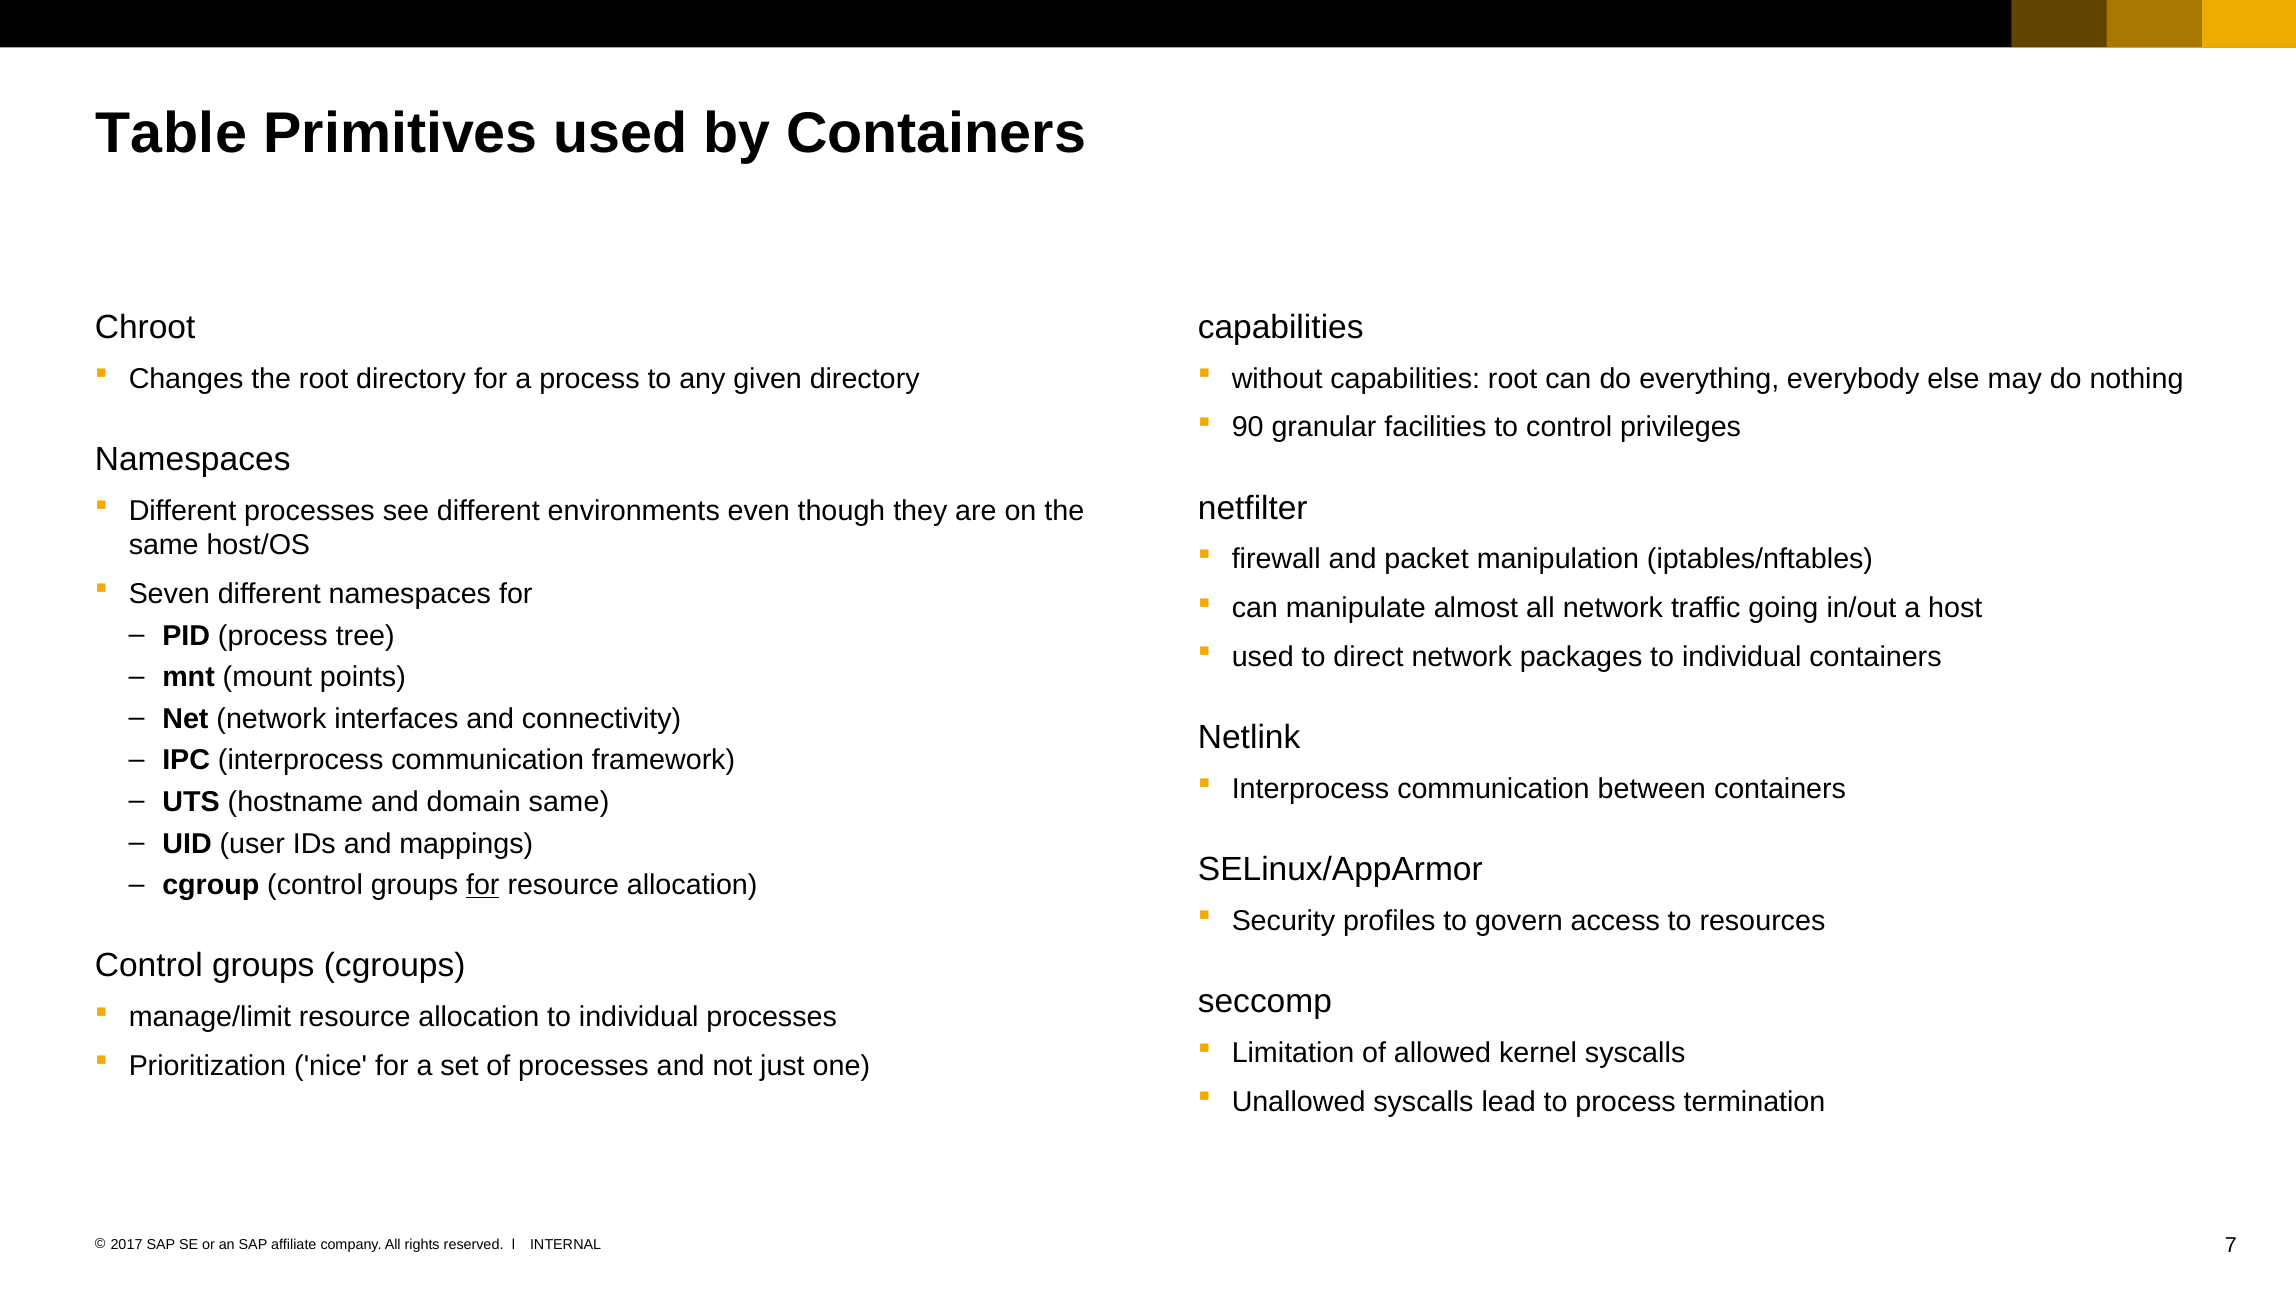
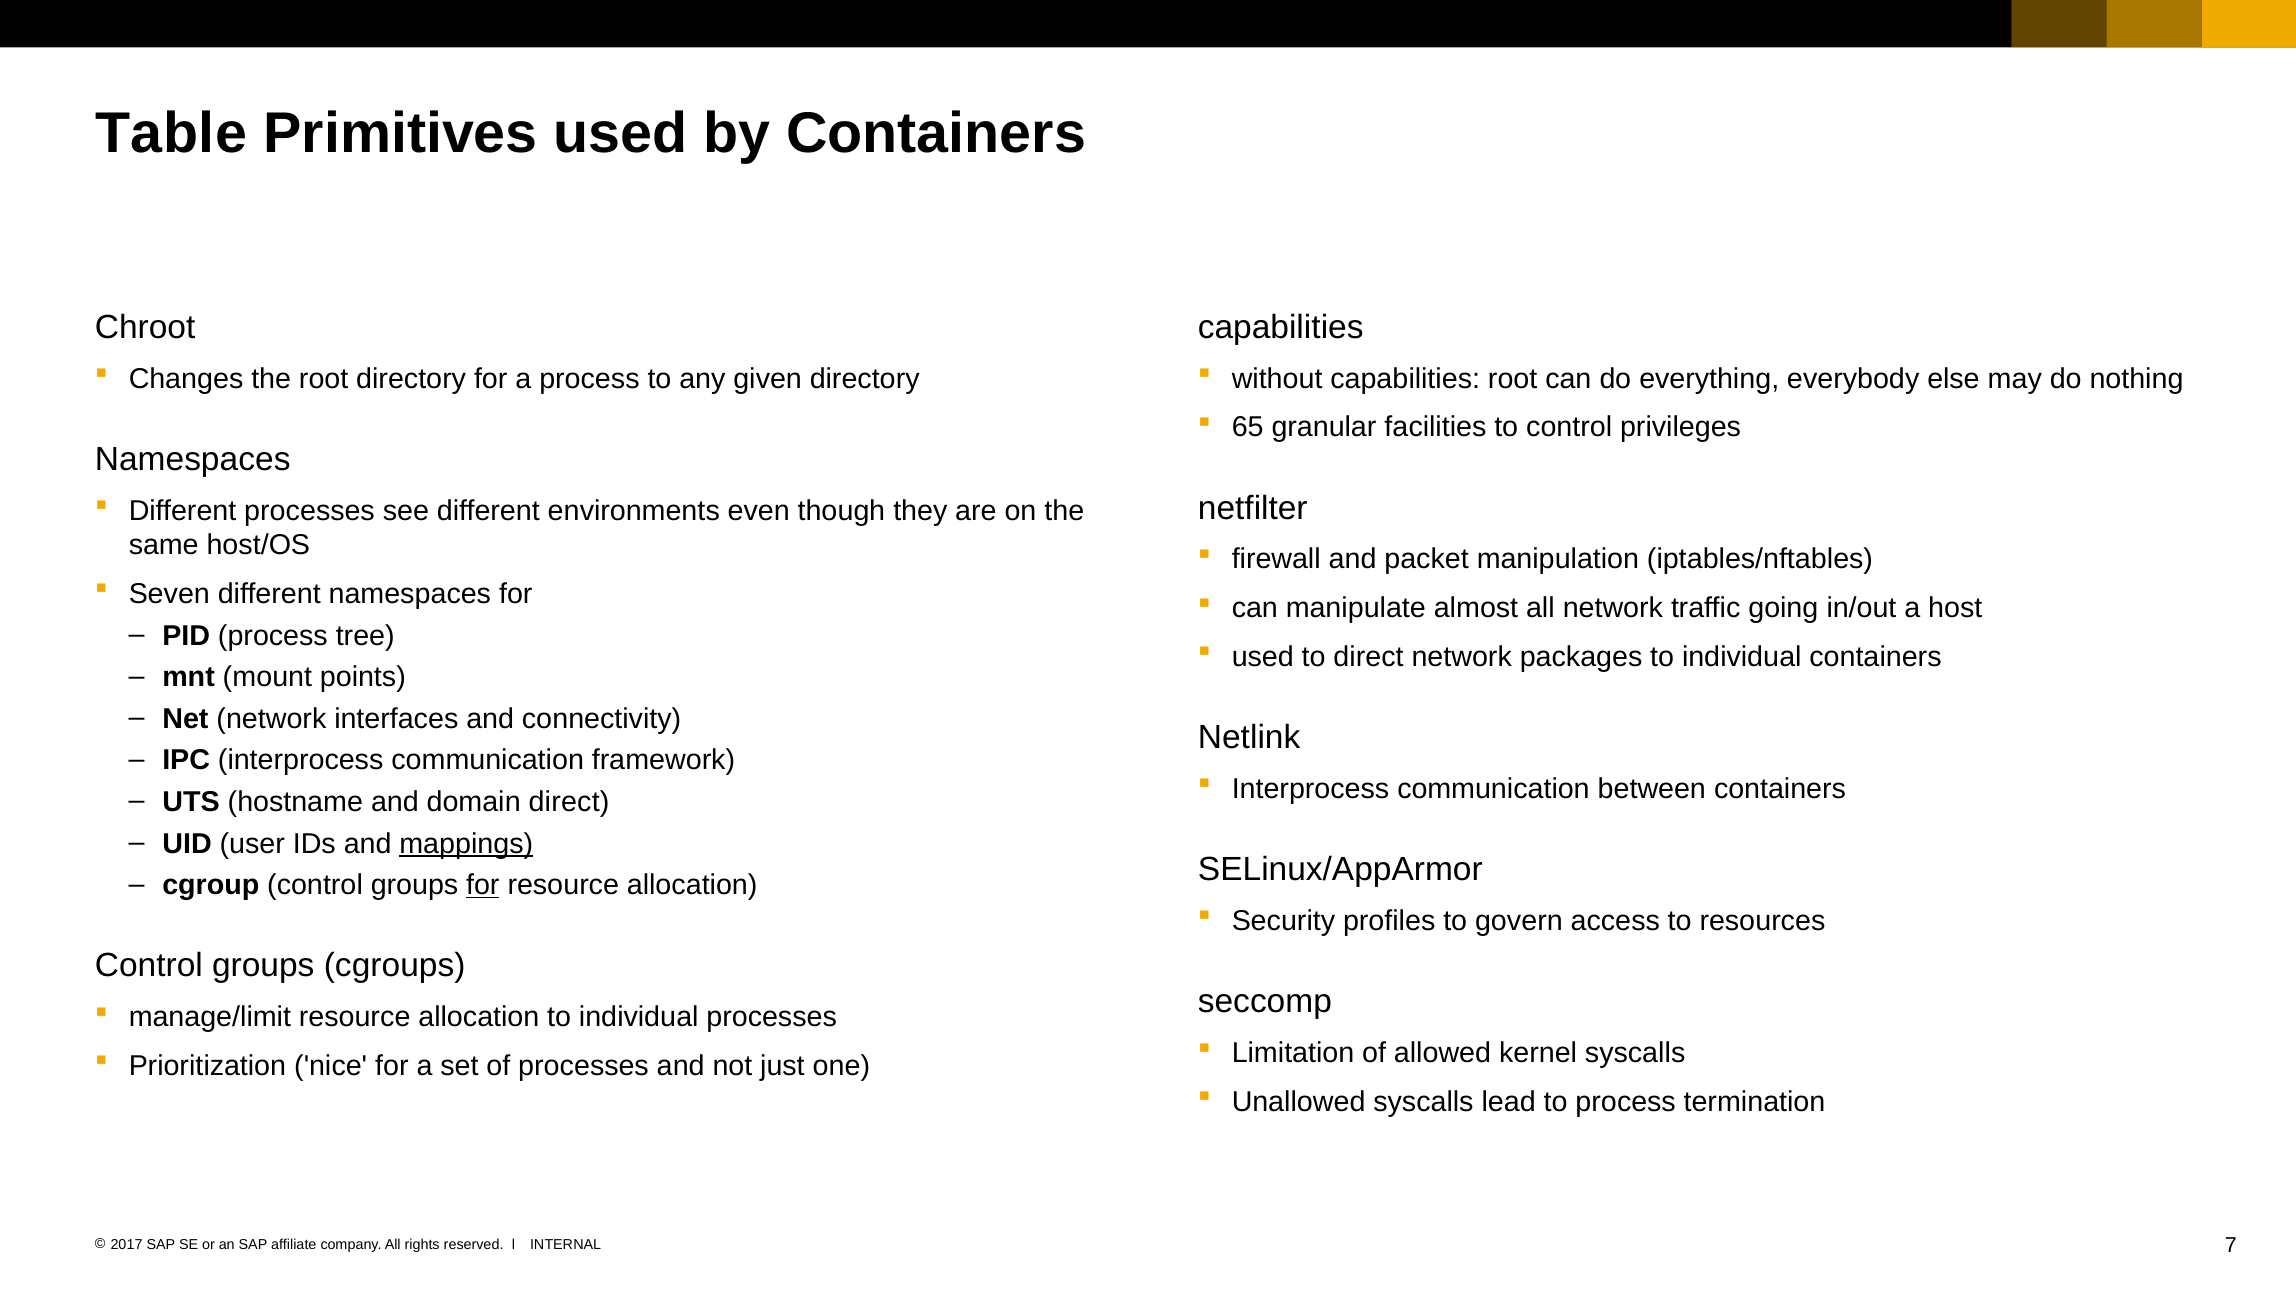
90: 90 -> 65 (1248, 428)
domain same: same -> direct (569, 802)
mappings underline: none -> present (466, 844)
